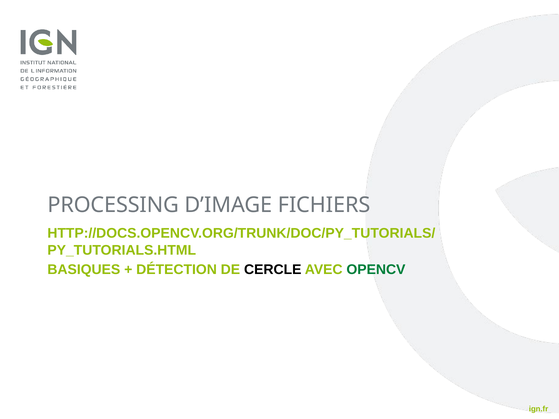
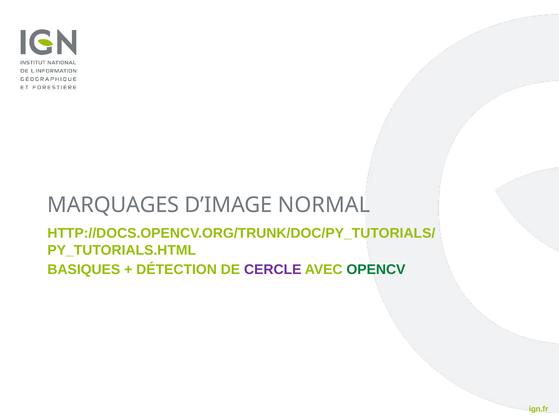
PROCESSING: PROCESSING -> MARQUAGES (113, 205)
FICHIERS: FICHIERS -> NORMAL (324, 205)
CERCLE colour: black -> purple (273, 270)
